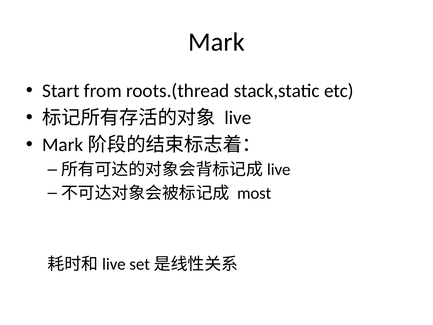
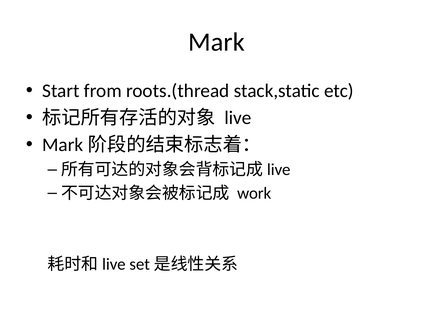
most: most -> work (254, 193)
